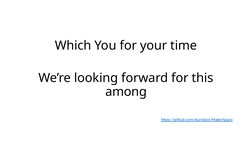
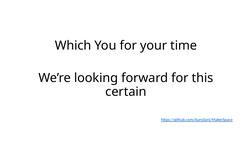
among: among -> certain (126, 91)
